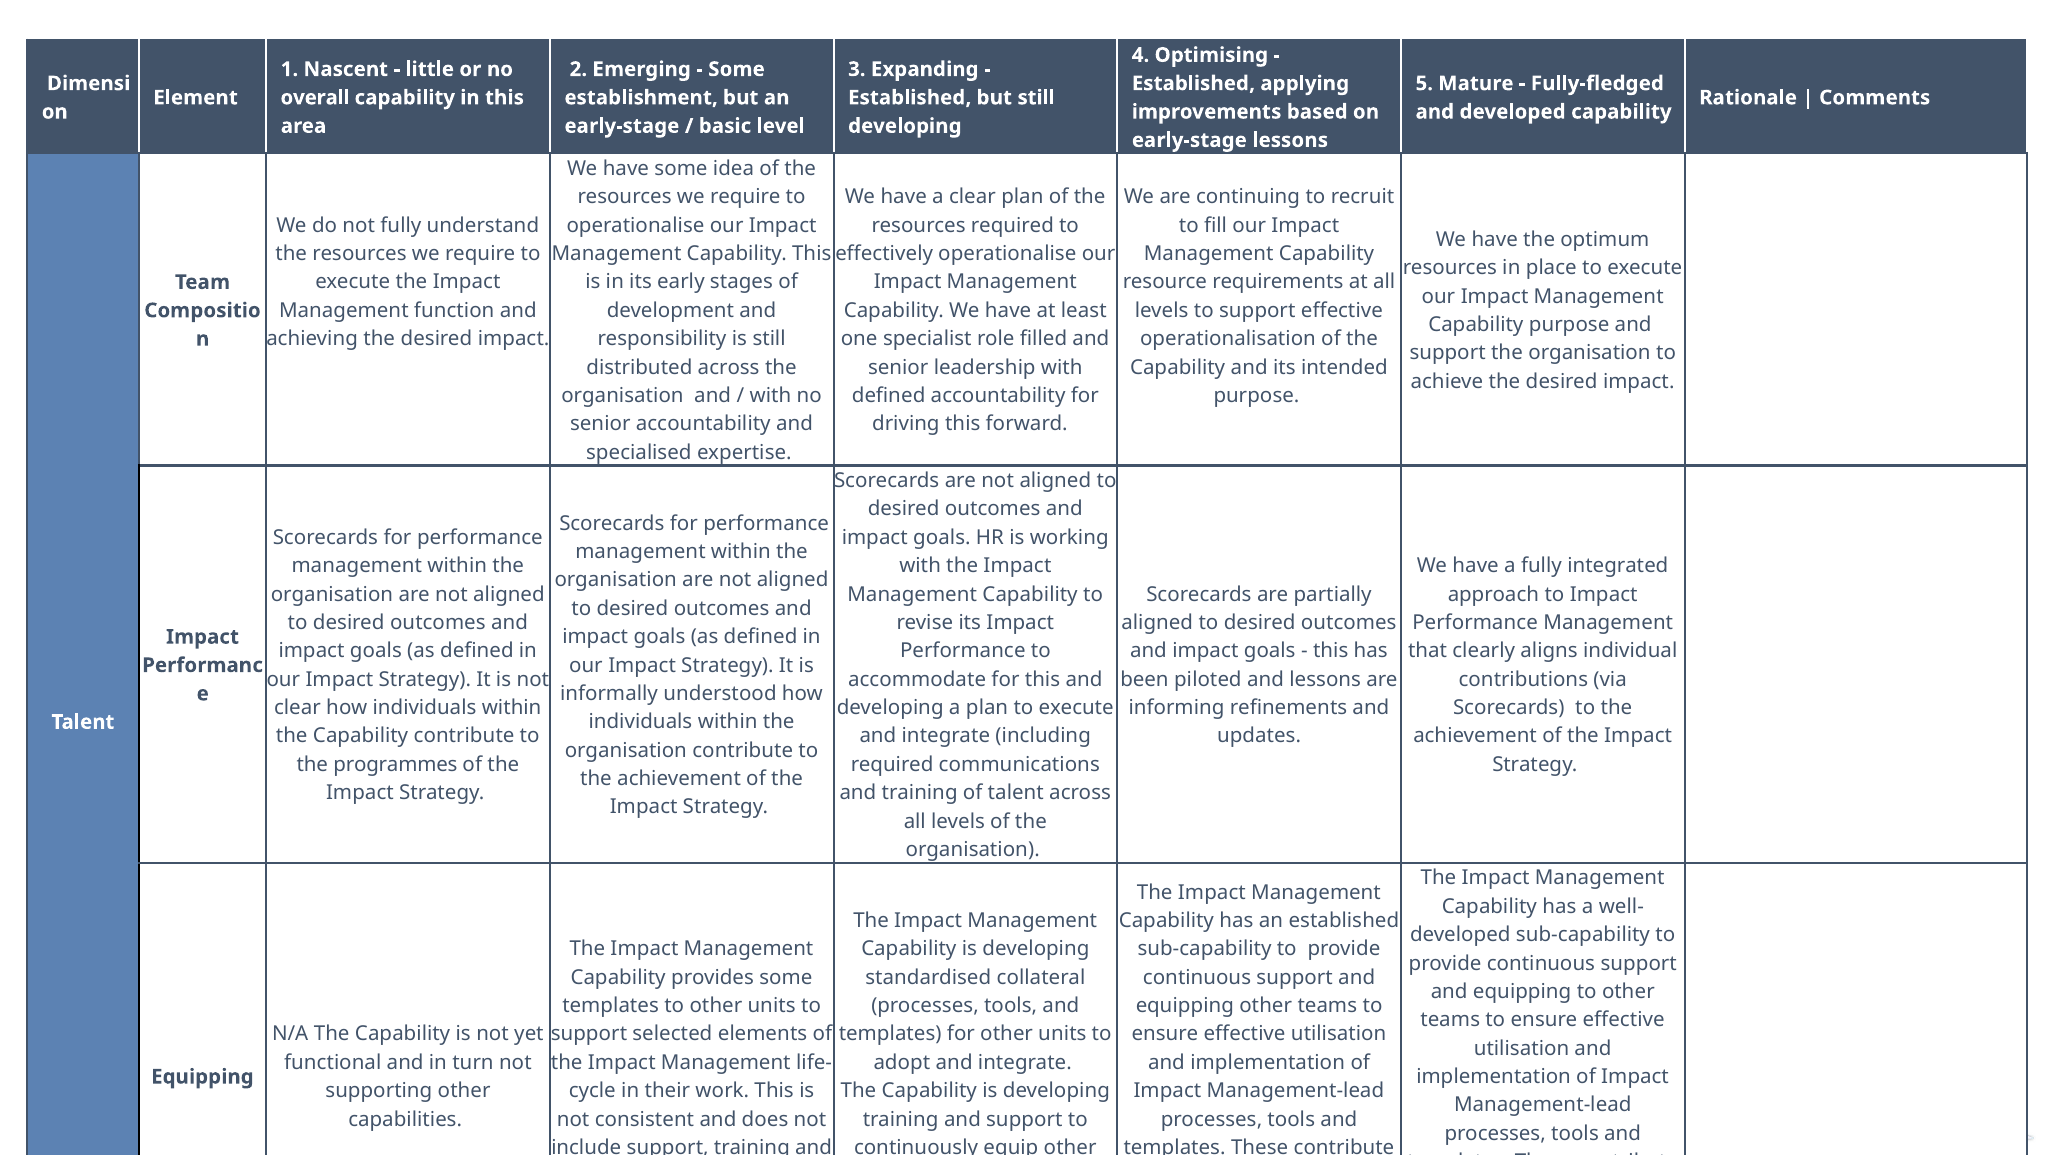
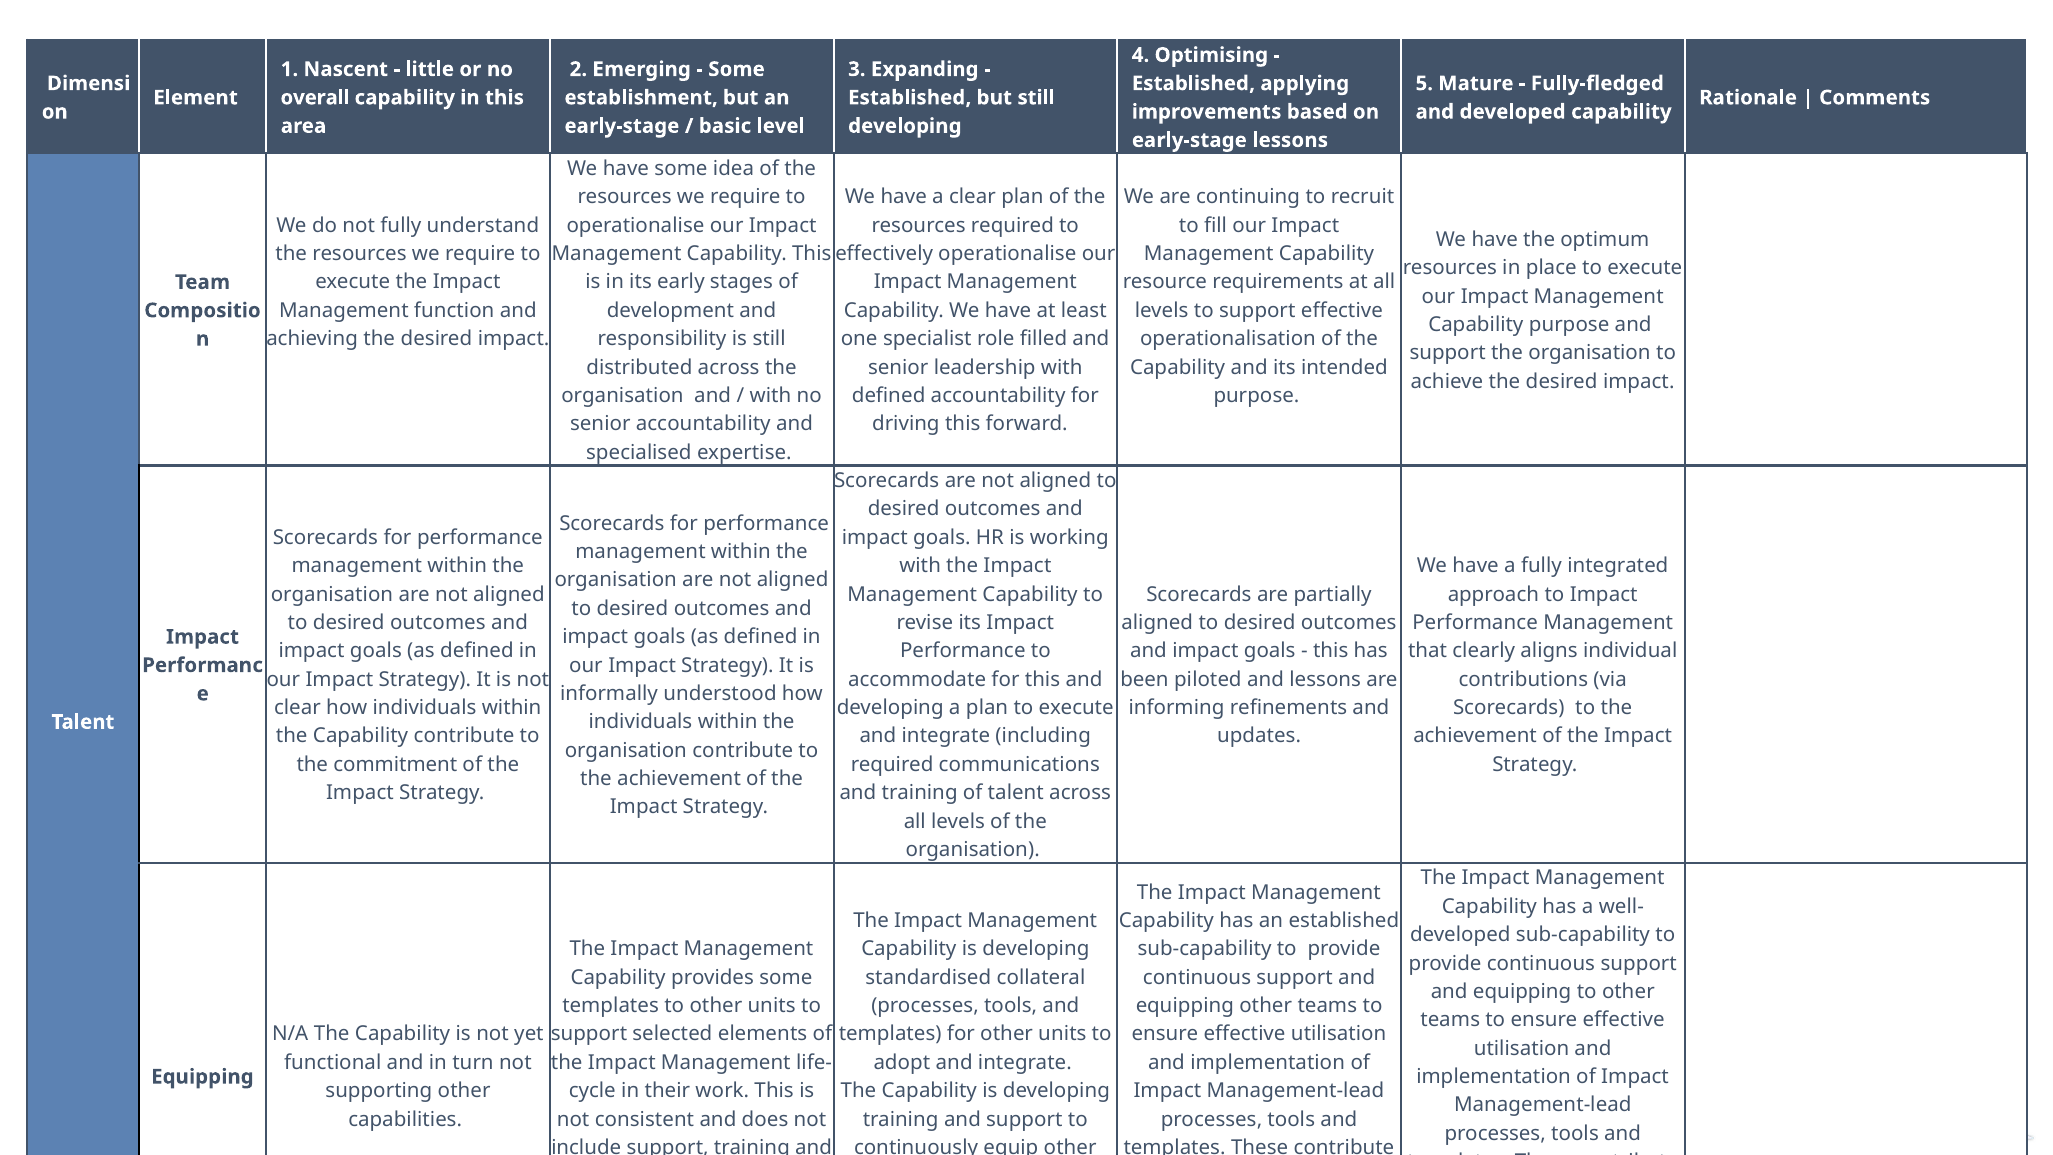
programmes: programmes -> commitment (395, 764)
